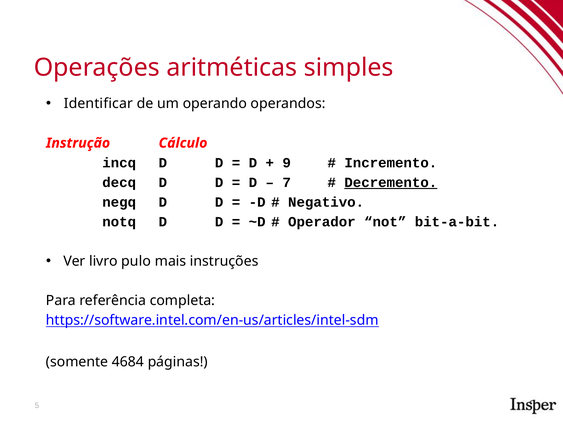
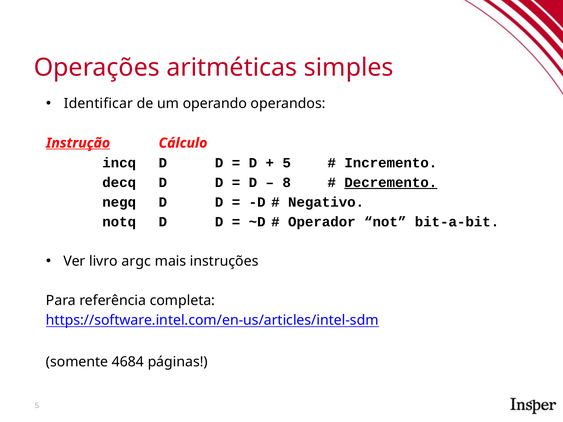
Instrução underline: none -> present (78, 143)
9: 9 -> 5 (287, 163)
7: 7 -> 8 (287, 183)
pulo: pulo -> argc (136, 261)
